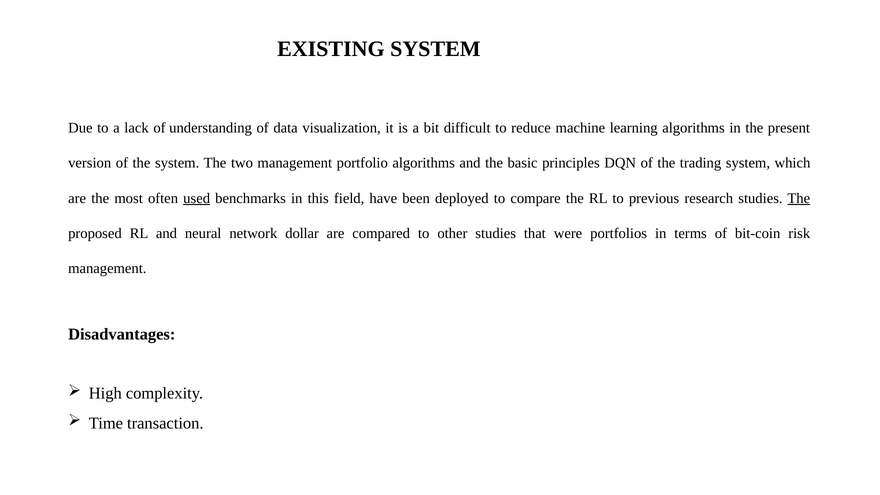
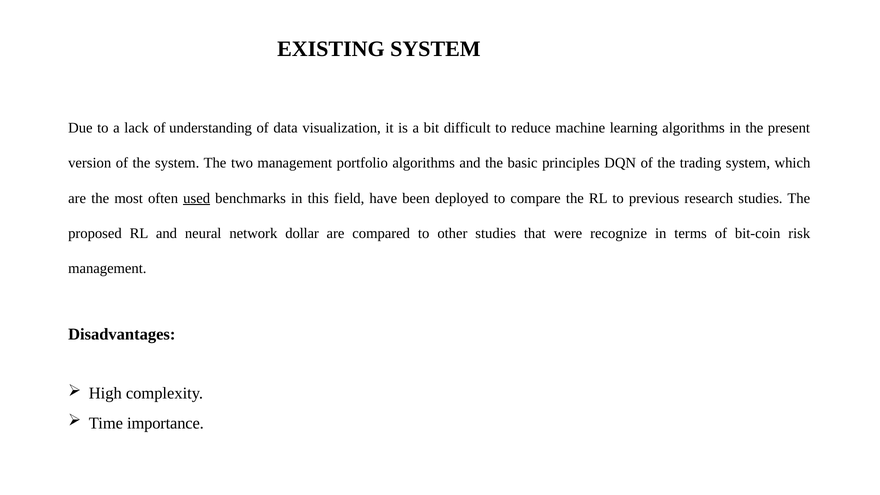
The underline: present -> none (799, 198)
portfolios: portfolios -> recognize (619, 233)
transaction: transaction -> importance (165, 423)
